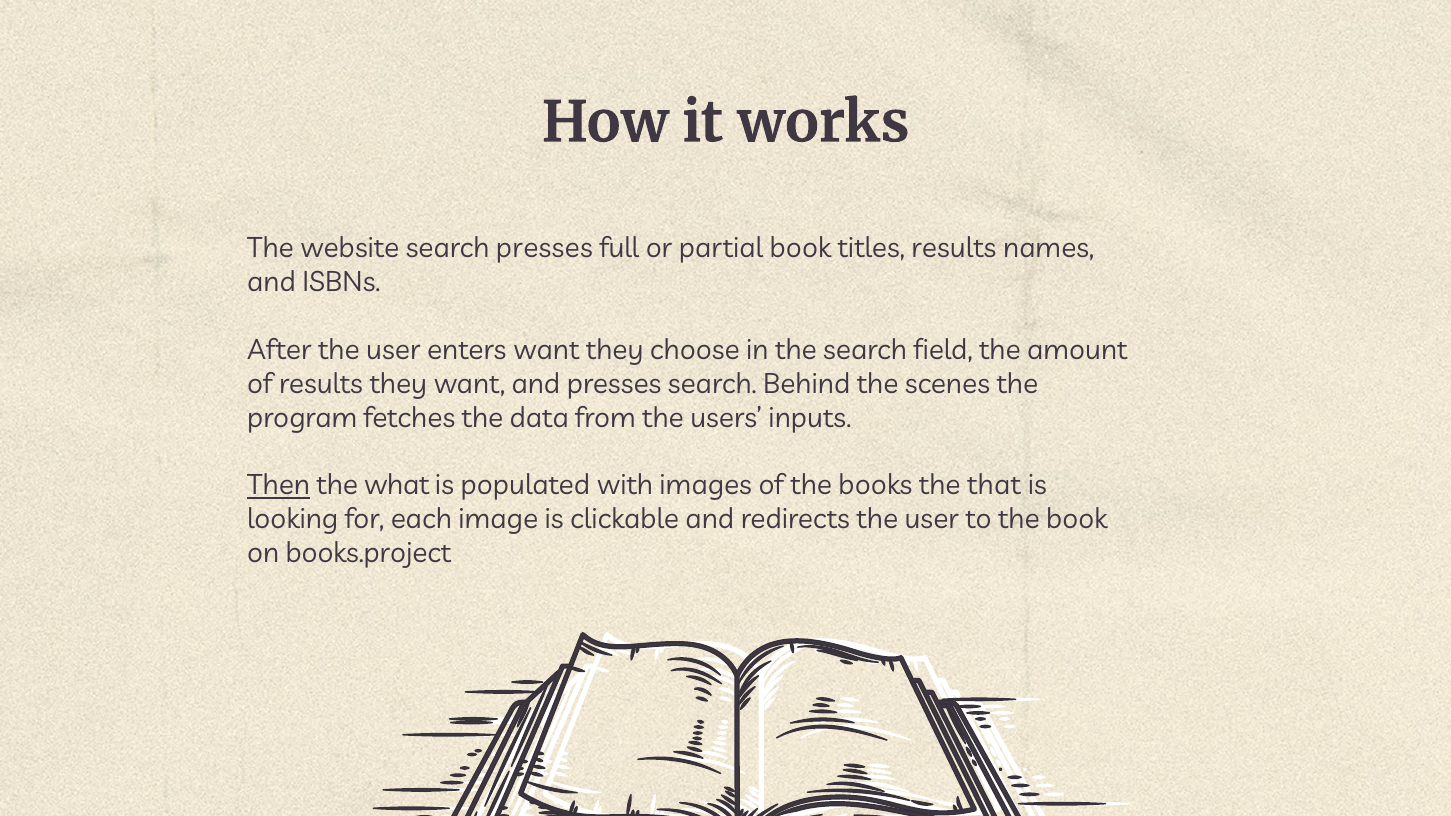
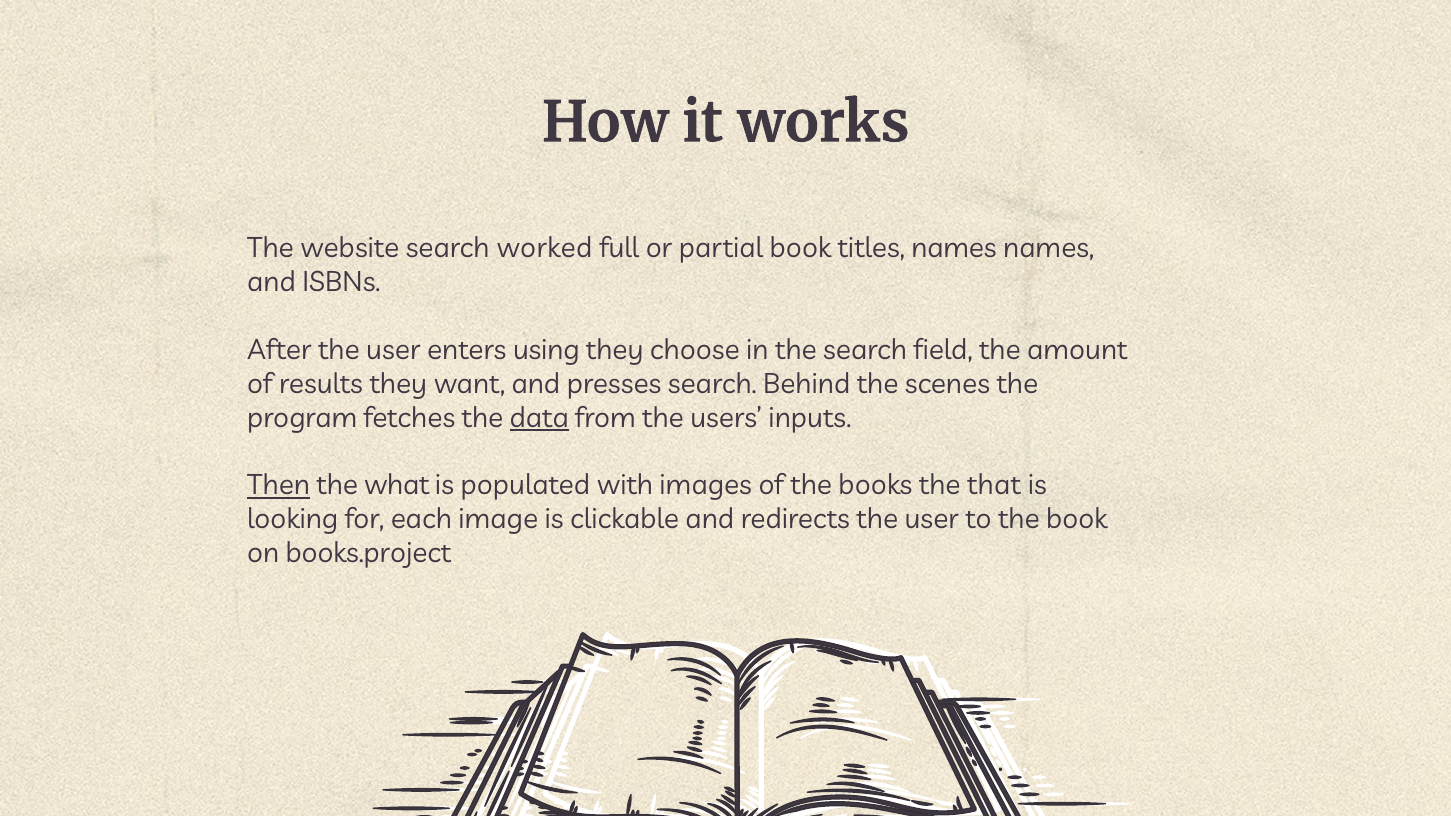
search presses: presses -> worked (544, 249)
titles results: results -> names (954, 249)
enters want: want -> using (546, 350)
data underline: none -> present (539, 418)
